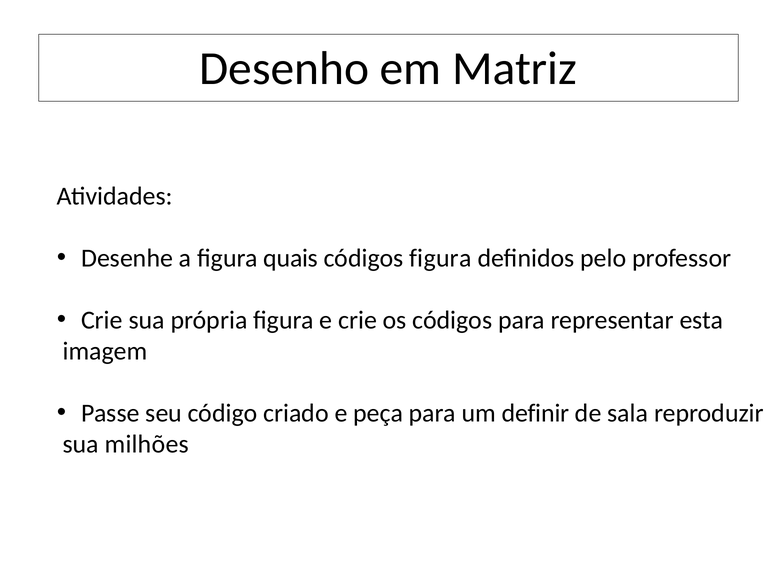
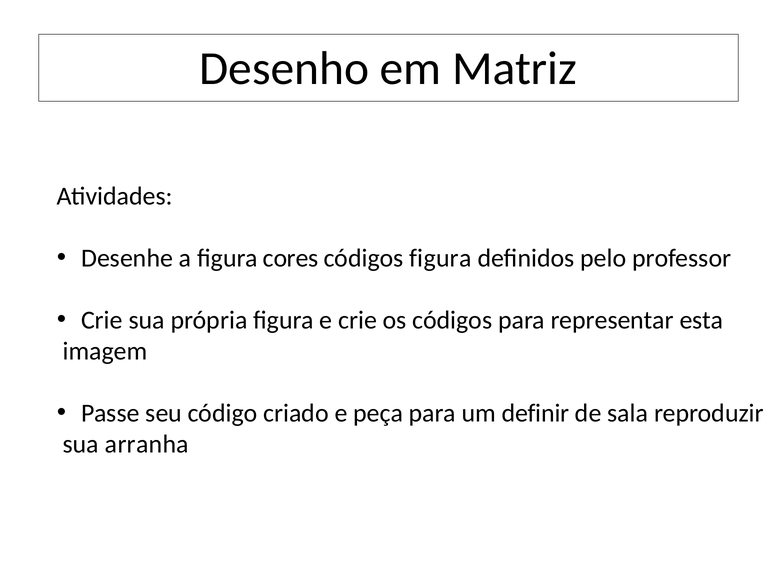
quais: quais -> cores (291, 258)
milhões: milhões -> arranha (147, 445)
